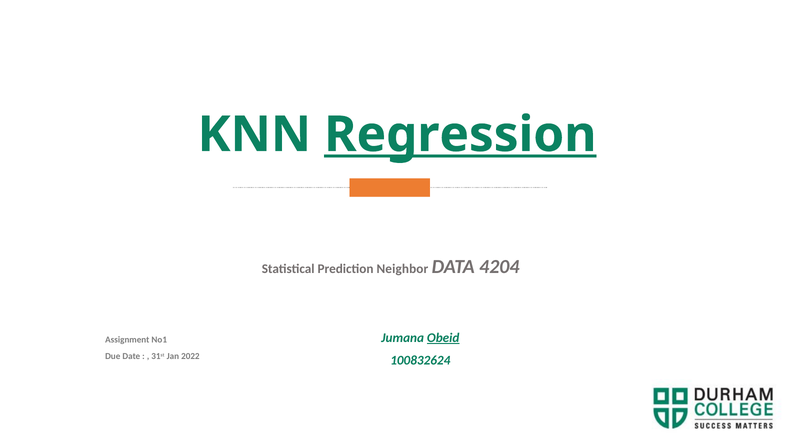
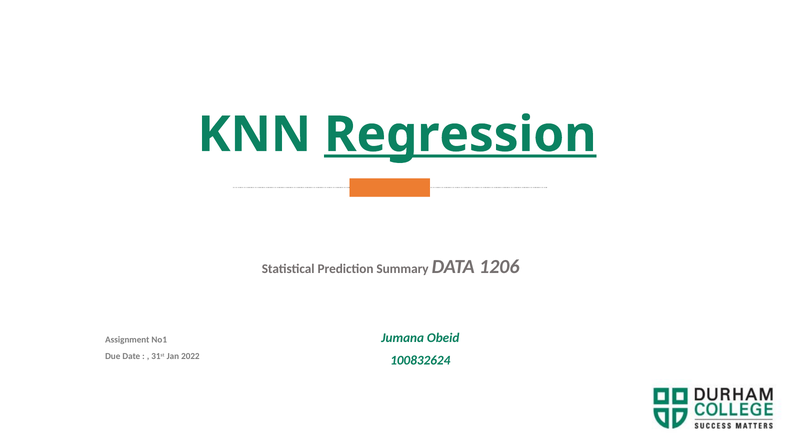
Neighbor: Neighbor -> Summary (402, 269)
4204: 4204 -> 1206 (499, 266)
Obeid underline: present -> none (443, 338)
